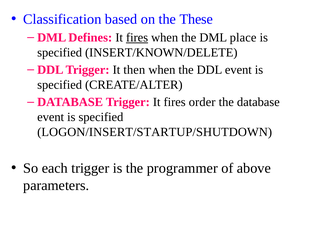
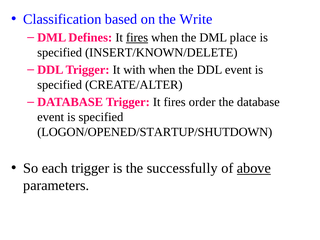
These: These -> Write (196, 19)
then: then -> with (134, 70)
LOGON/INSERT/STARTUP/SHUTDOWN: LOGON/INSERT/STARTUP/SHUTDOWN -> LOGON/OPENED/STARTUP/SHUTDOWN (155, 132)
programmer: programmer -> successfully (182, 168)
above underline: none -> present (254, 168)
